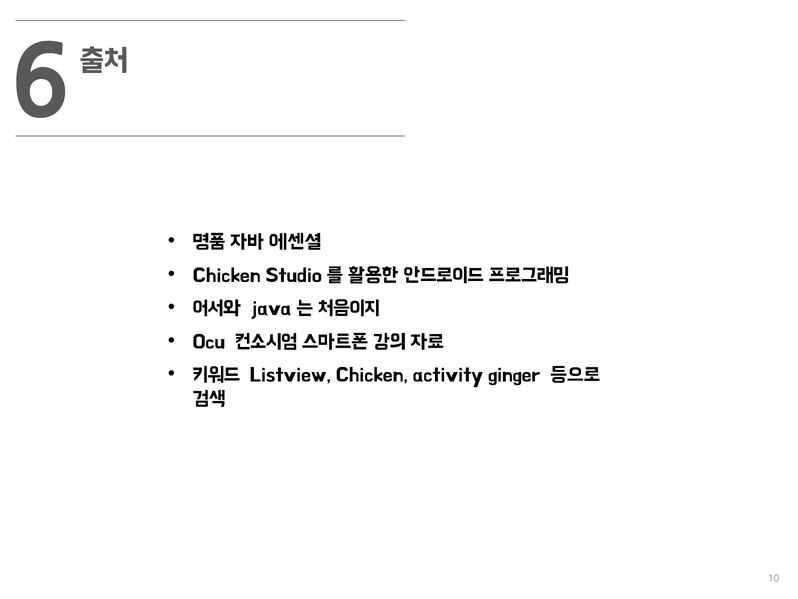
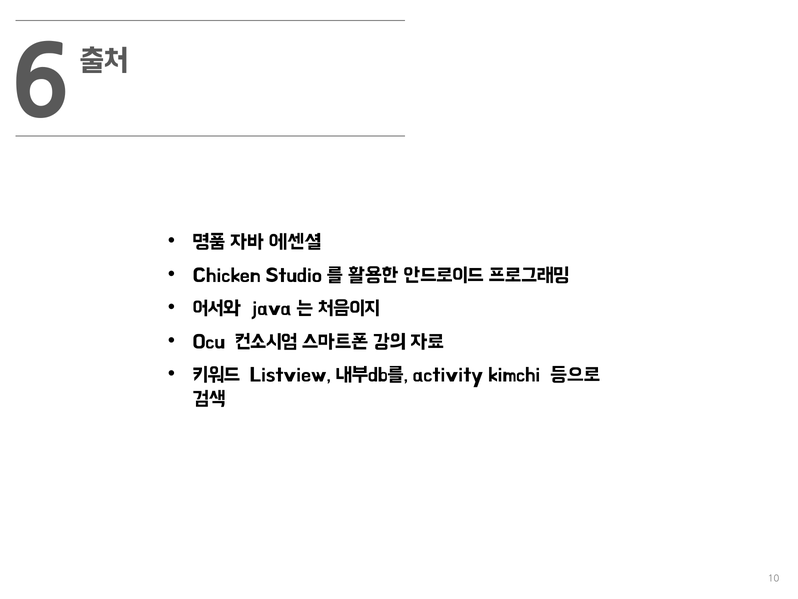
Listview Chicken: Chicken -> 내부db를 (372, 374)
ginger: ginger -> kimchi (514, 374)
